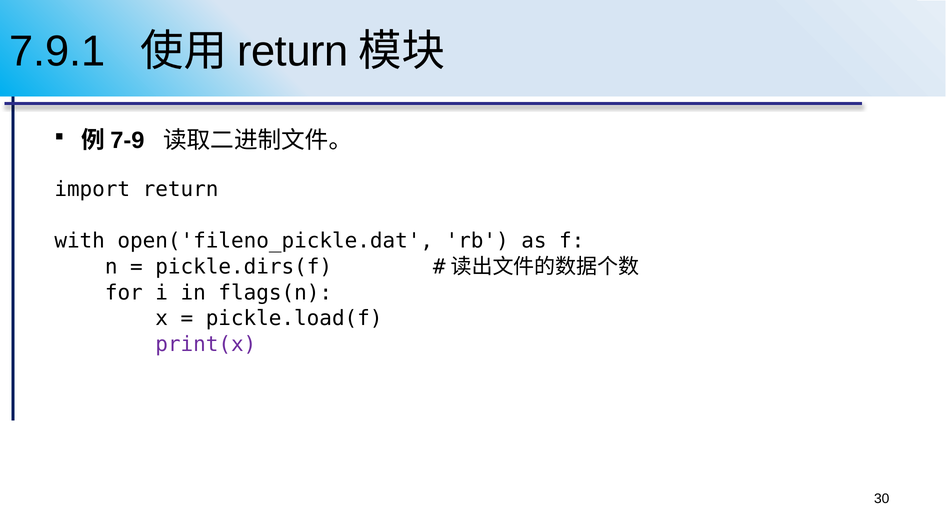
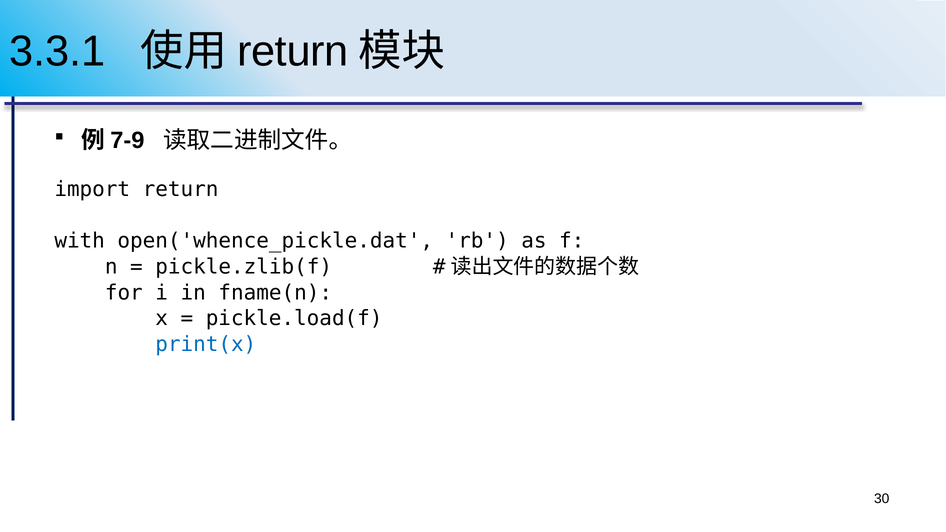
7.9.1: 7.9.1 -> 3.3.1 (57, 51)
open('fileno_pickle.dat: open('fileno_pickle.dat -> open('whence_pickle.dat (275, 241)
pickle.dirs(f: pickle.dirs(f -> pickle.zlib(f (244, 267)
flags(n: flags(n -> fname(n (275, 293)
print(x colour: purple -> blue (206, 344)
